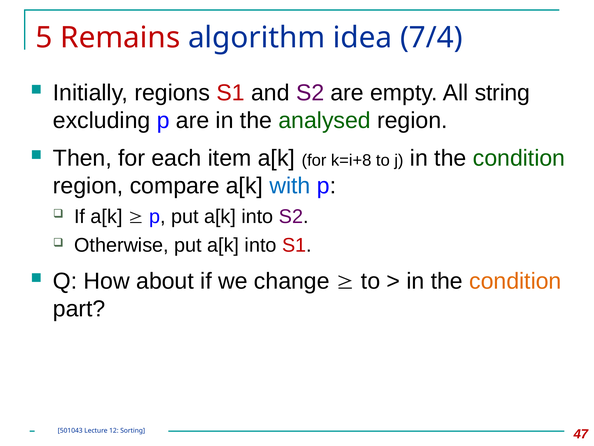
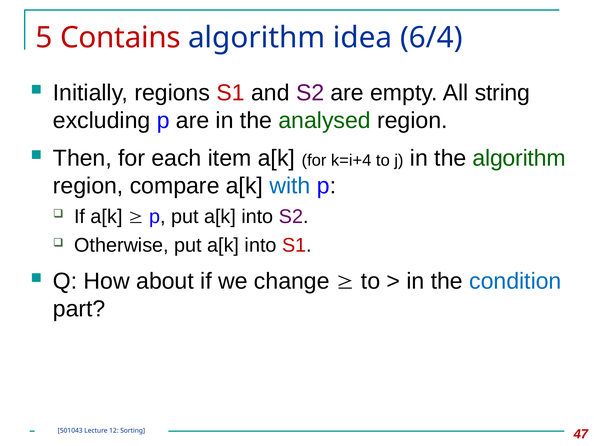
Remains: Remains -> Contains (120, 38)
7/4: 7/4 -> 6/4 (431, 38)
k=i+8: k=i+8 -> k=i+4 (351, 160)
j in the condition: condition -> algorithm (519, 158)
condition colour: orange -> blue (515, 281)
